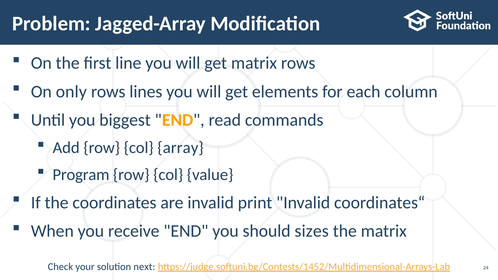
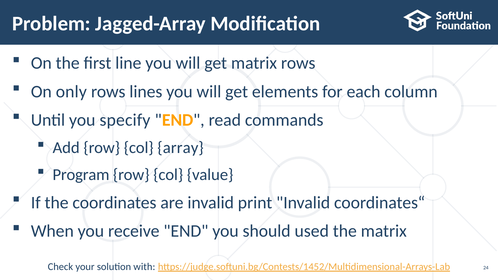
biggest: biggest -> specify (125, 120)
sizes: sizes -> used (312, 231)
next: next -> with (144, 267)
